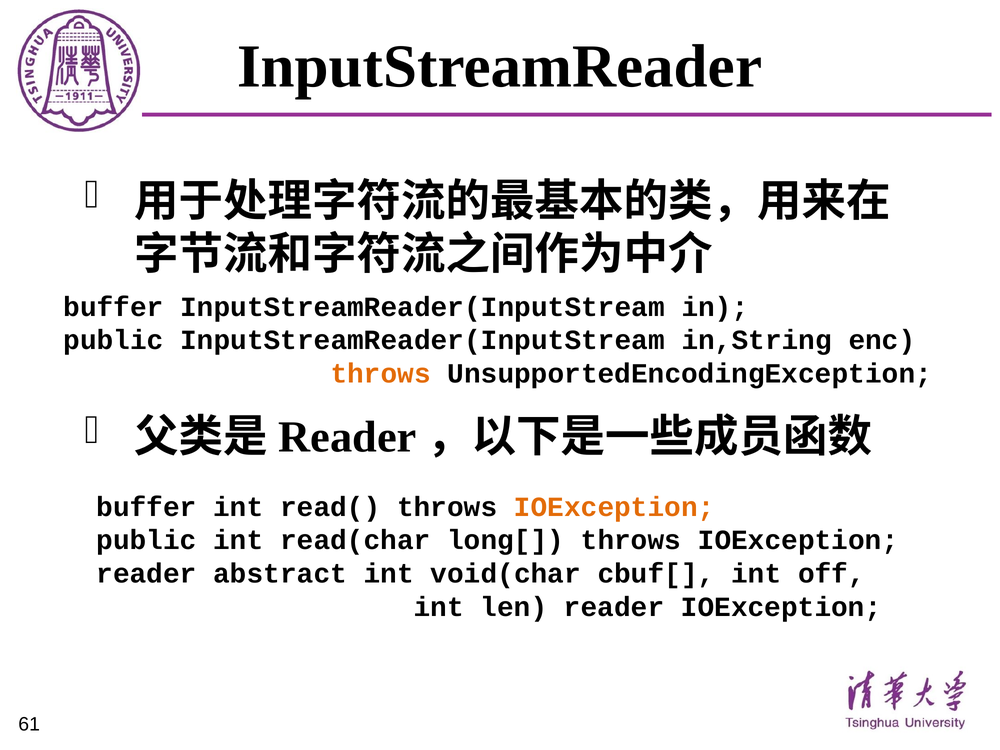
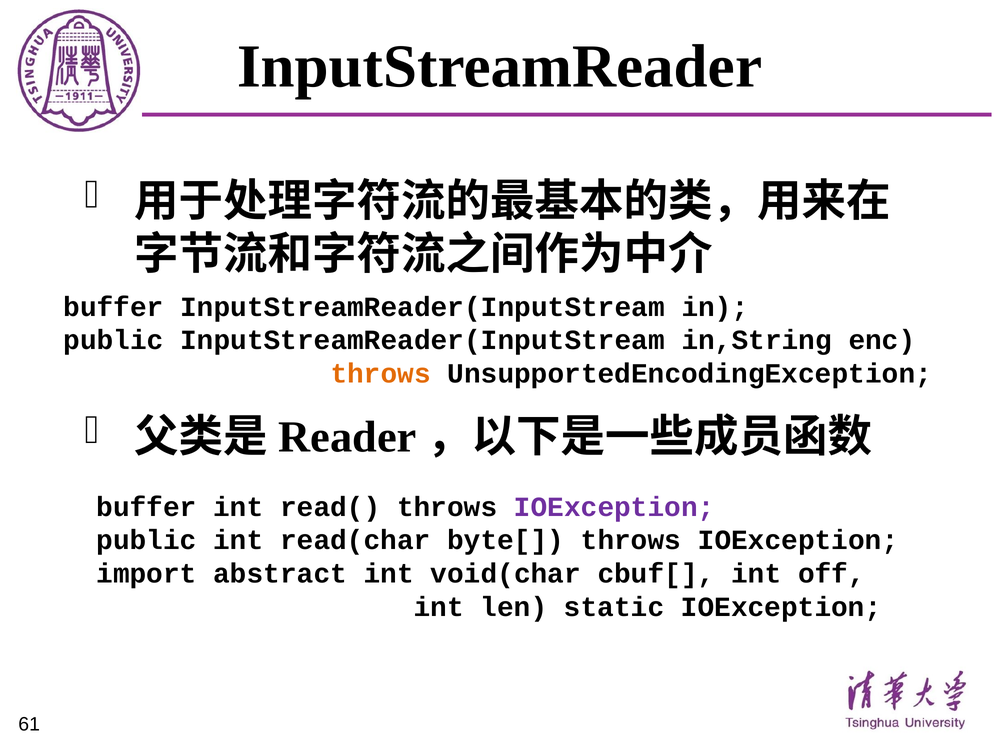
IOException colour: orange -> purple (614, 507)
long[: long[ -> byte[ (506, 540)
reader: reader -> import (146, 574)
len reader: reader -> static (614, 607)
